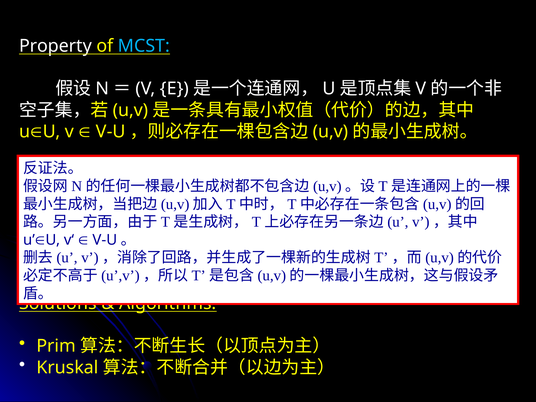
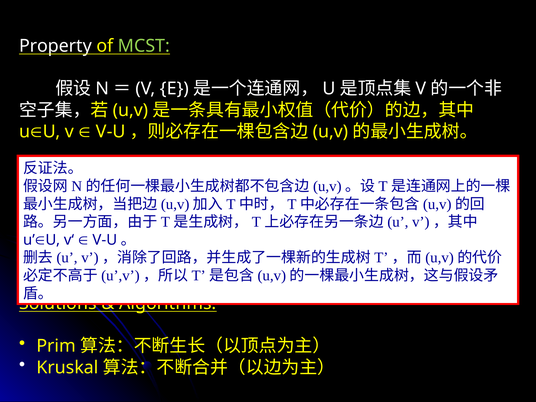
MCST colour: light blue -> light green (144, 46)
